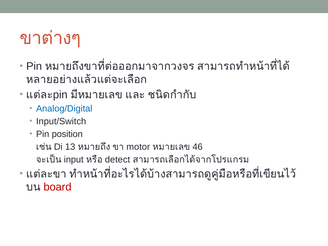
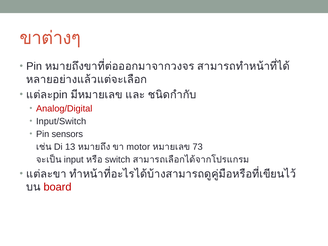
Analog/Digital colour: blue -> red (64, 109)
position: position -> sensors (67, 134)
46: 46 -> 73 (198, 147)
detect: detect -> switch (118, 160)
